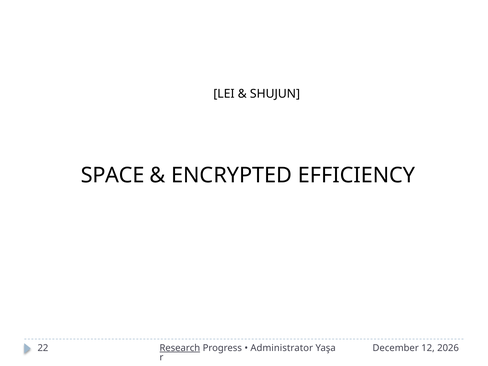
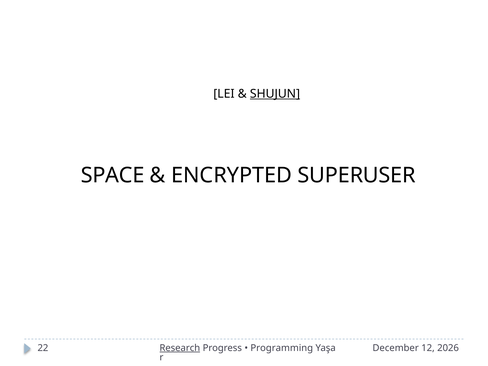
SHUJUN underline: none -> present (275, 94)
EFFICIENCY: EFFICIENCY -> SUPERUSER (357, 175)
Administrator: Administrator -> Programming (282, 348)
